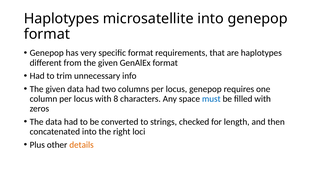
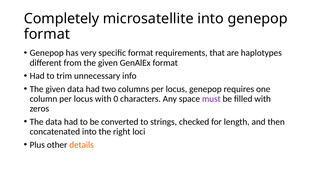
Haplotypes: Haplotypes -> Completely (62, 19)
8: 8 -> 0 (116, 99)
must colour: blue -> purple (211, 99)
